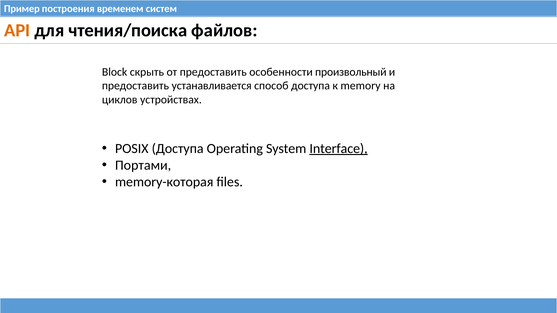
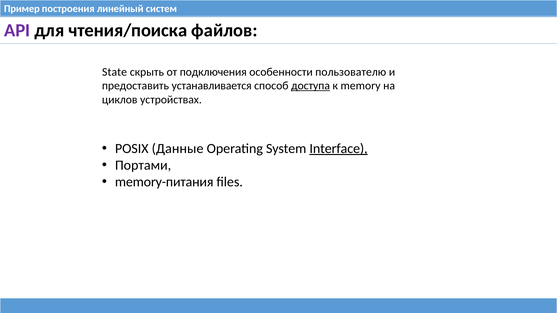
временем: временем -> линейный (120, 9)
API colour: orange -> purple (17, 30)
Block: Block -> State (115, 72)
от предоставить: предоставить -> подключения (213, 72)
произвольный: произвольный -> пользователю (351, 72)
доступа underline: none -> present (311, 86)
POSIX Доступа: Доступа -> Данные (178, 149)
memory-которая: memory-которая -> memory-питания (164, 182)
